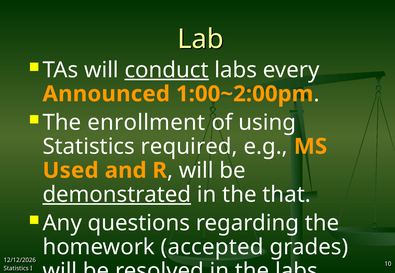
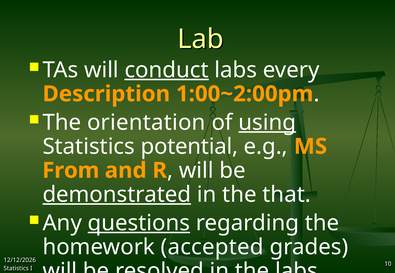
Announced: Announced -> Description (106, 94)
enrollment: enrollment -> orientation (146, 123)
using underline: none -> present (267, 123)
required: required -> potential (189, 147)
Used: Used -> From (71, 171)
questions underline: none -> present (139, 223)
